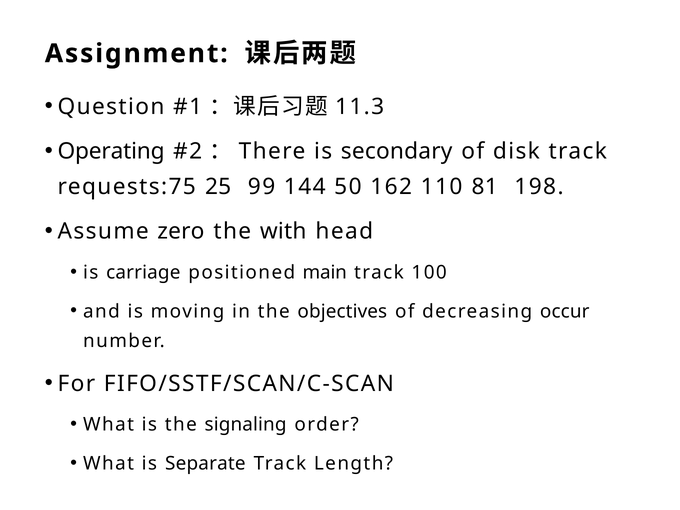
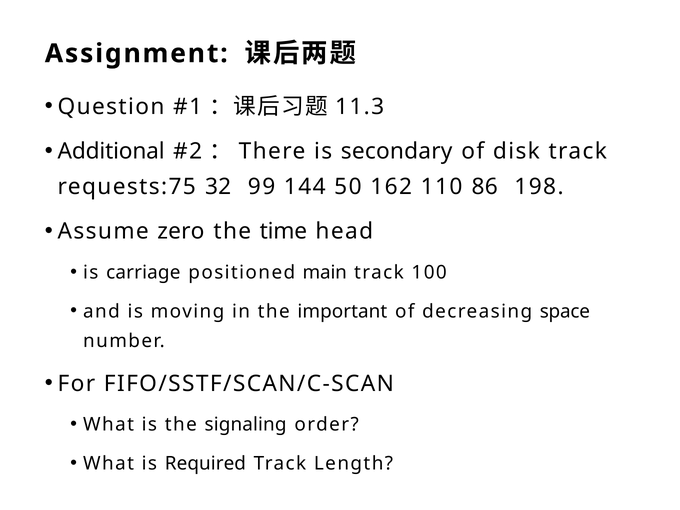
Operating: Operating -> Additional (111, 151)
25: 25 -> 32 (218, 187)
81: 81 -> 86 (485, 187)
with: with -> time (283, 231)
objectives: objectives -> important (342, 311)
occur: occur -> space (565, 311)
Separate: Separate -> Required (205, 463)
